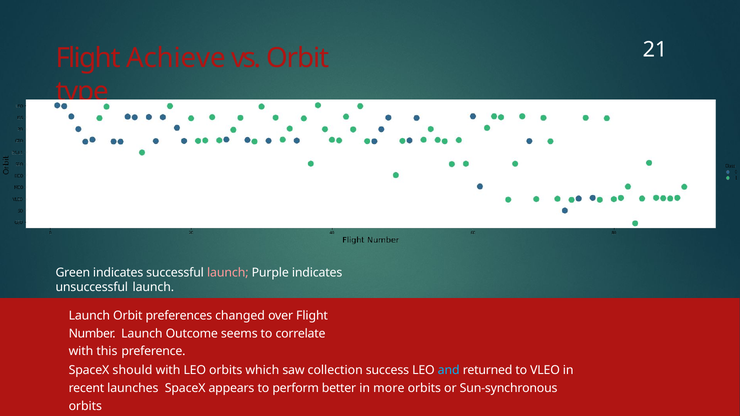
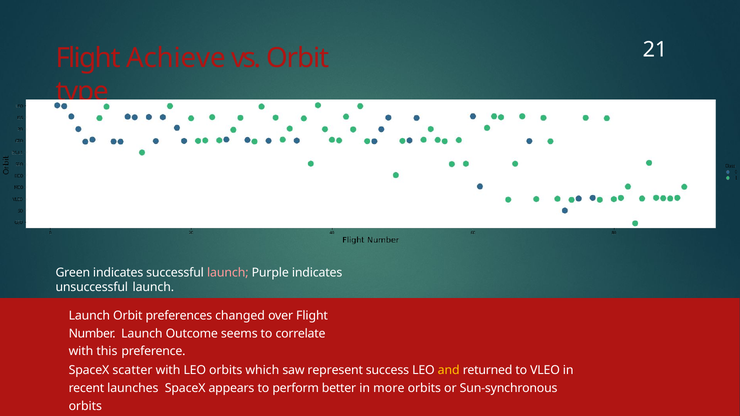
should: should -> scatter (132, 371)
collection: collection -> represent (335, 371)
and colour: light blue -> yellow (449, 371)
